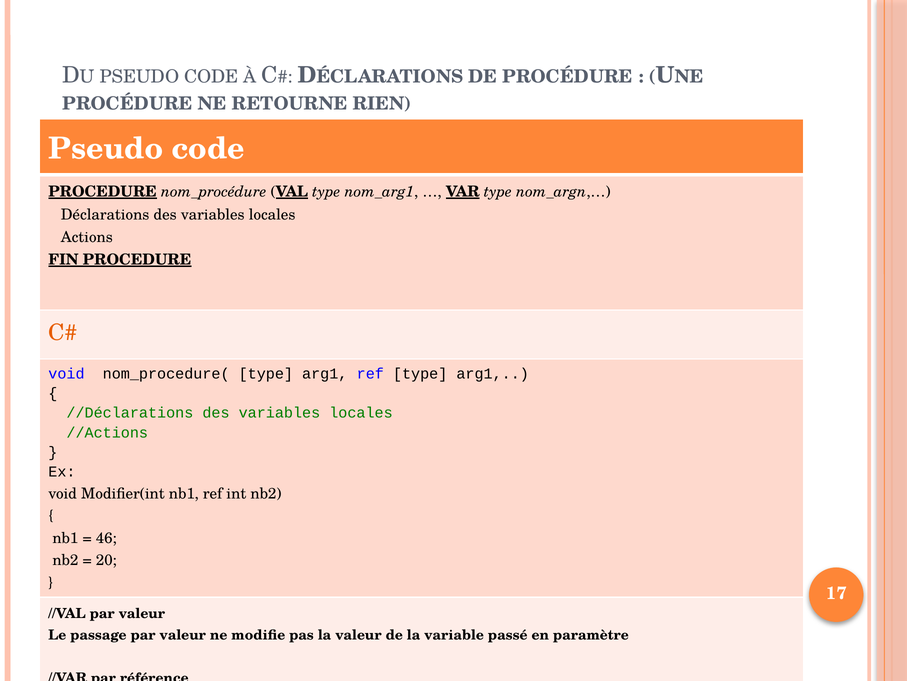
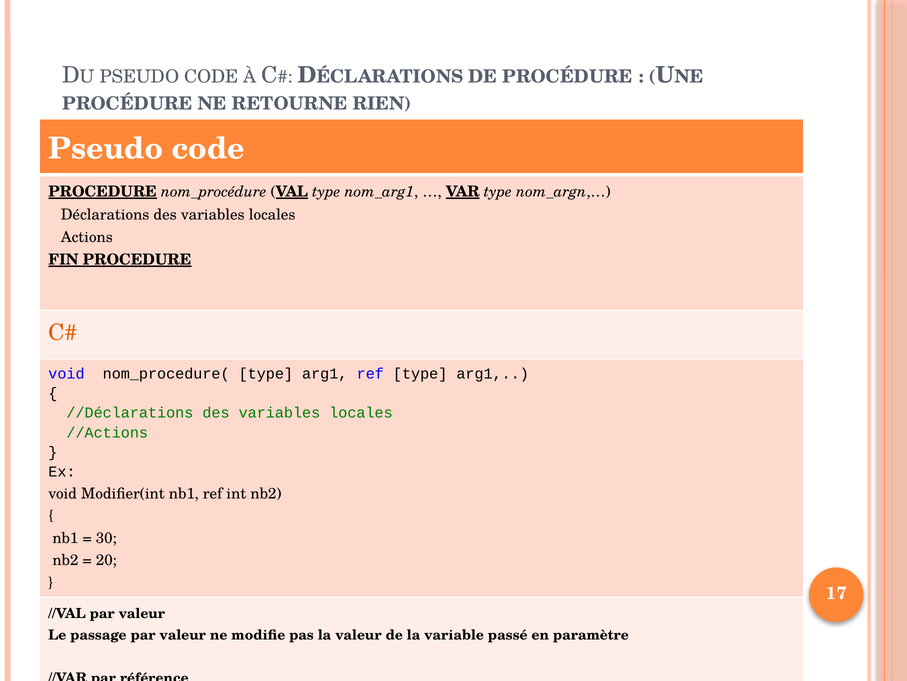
46: 46 -> 30 (106, 538)
